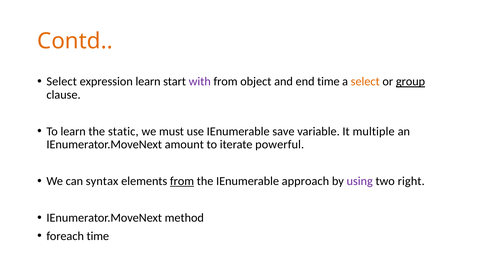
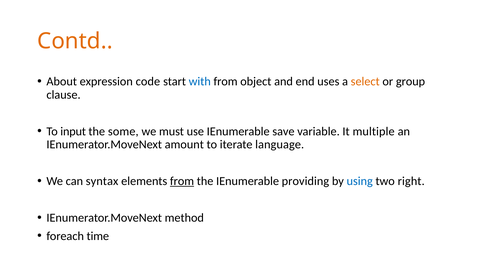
Select: Select -> About (62, 82)
expression learn: learn -> code (148, 82)
with colour: purple -> blue (200, 82)
end time: time -> uses (328, 82)
group underline: present -> none (410, 82)
To learn: learn -> input (73, 131)
static: static -> some (123, 131)
powerful: powerful -> language (280, 145)
approach: approach -> providing (305, 181)
using colour: purple -> blue (360, 181)
